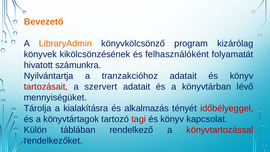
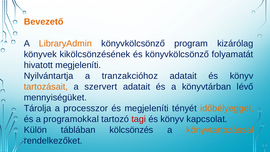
és felhasználóként: felhasználóként -> könyvkölcsönző (177, 54)
hivatott számunkra: számunkra -> megjeleníti (78, 65)
tartozásait colour: red -> orange (46, 87)
kialakításra: kialakításra -> processzor (86, 108)
és alkalmazás: alkalmazás -> megjeleníti (147, 108)
időbélyeggel colour: red -> orange (227, 108)
könyvtártagok: könyvtártagok -> programokkal (71, 119)
rendelkező: rendelkező -> kölcsönzés (131, 130)
könyvtartozással colour: red -> orange (220, 130)
